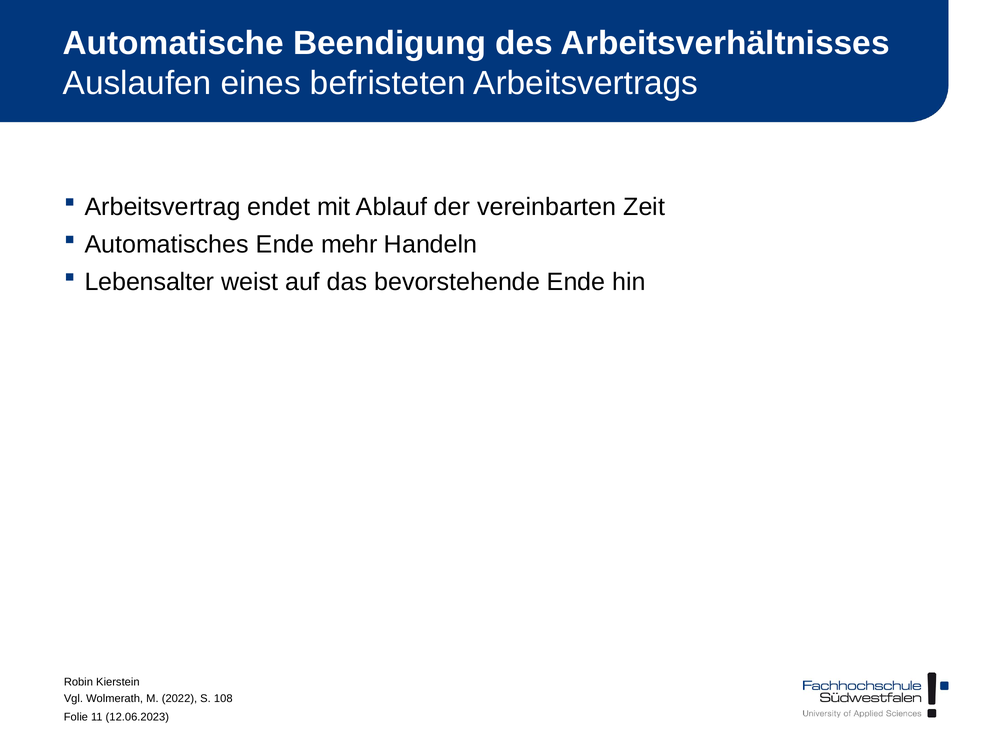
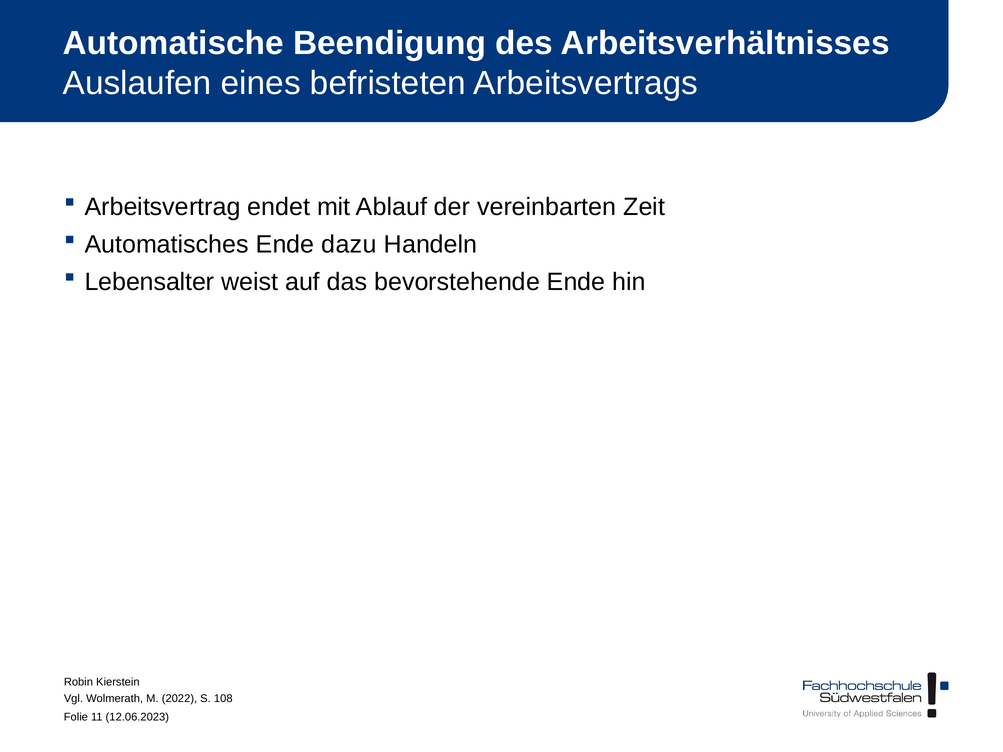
mehr: mehr -> dazu (349, 245)
